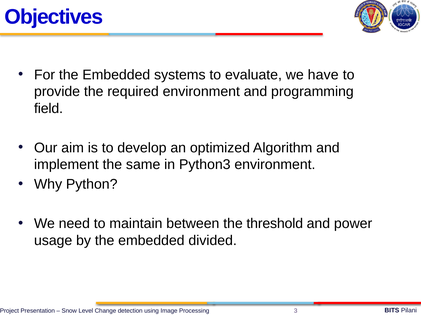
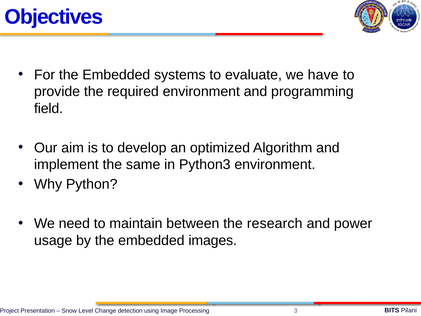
threshold: threshold -> research (275, 223)
divided: divided -> images (213, 240)
